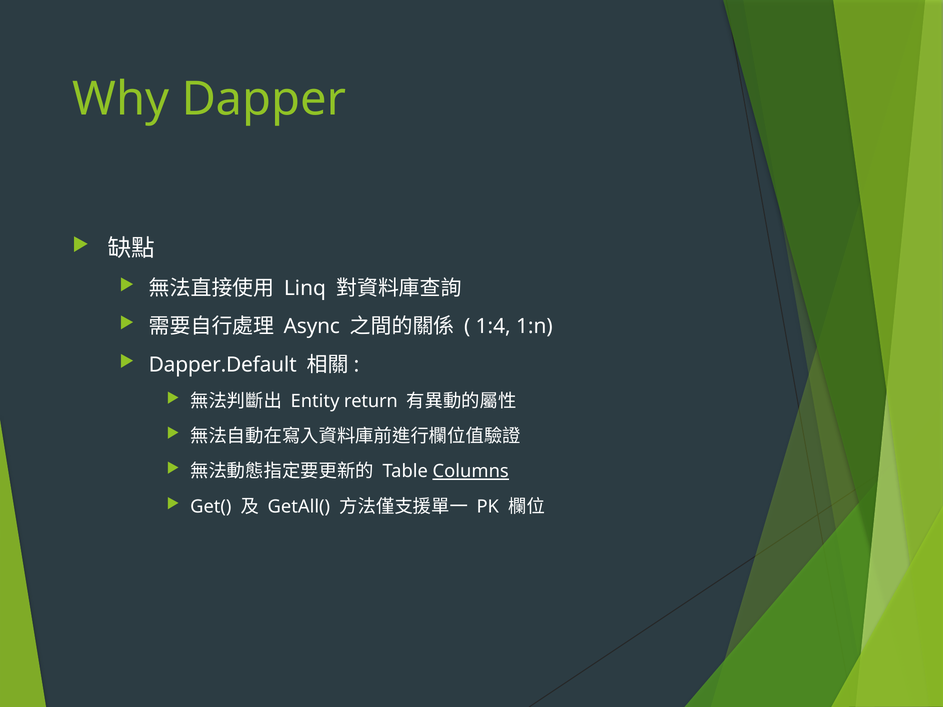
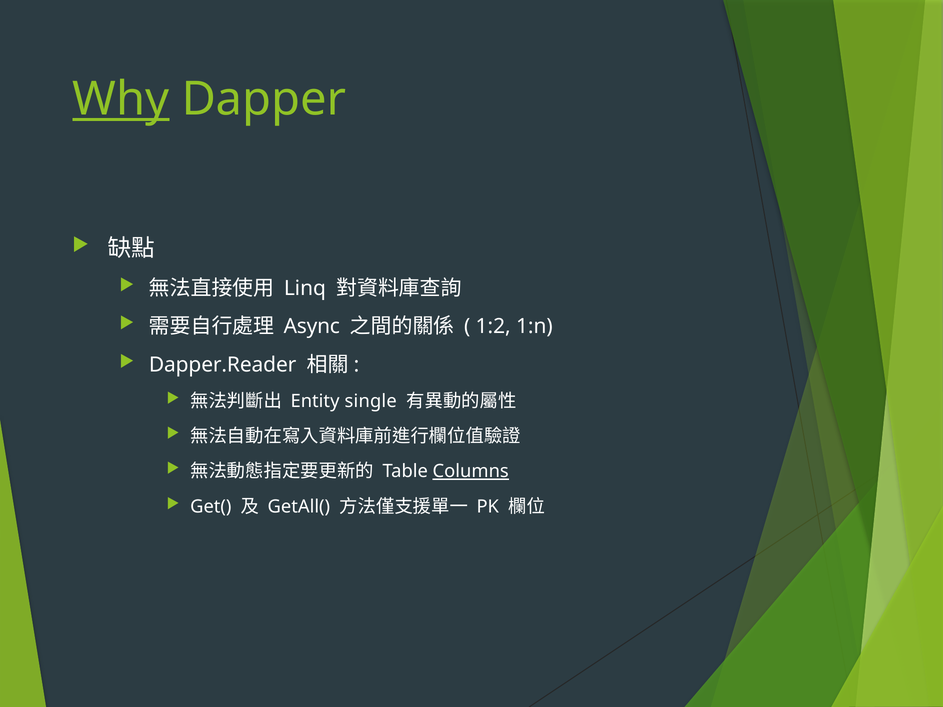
Why underline: none -> present (121, 99)
1:4: 1:4 -> 1:2 (493, 327)
Dapper.Default: Dapper.Default -> Dapper.Reader (223, 365)
return: return -> single (371, 401)
